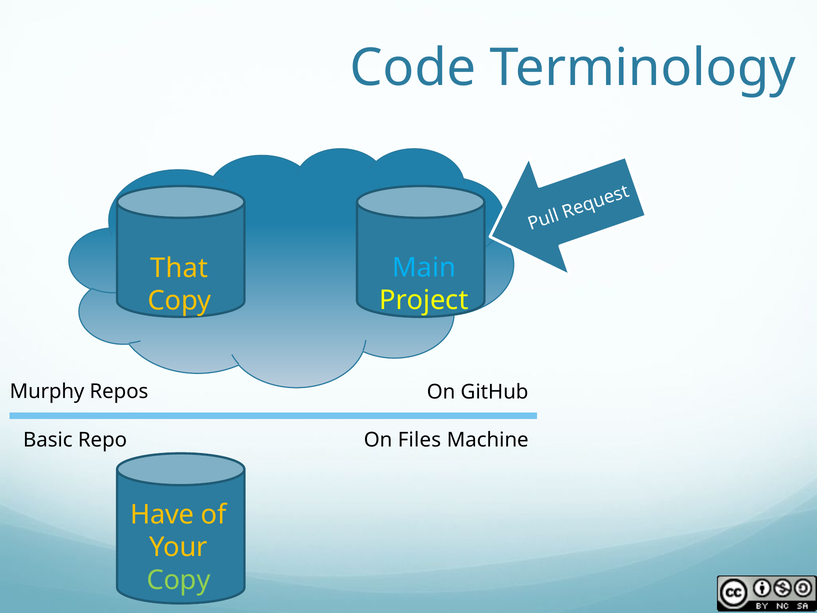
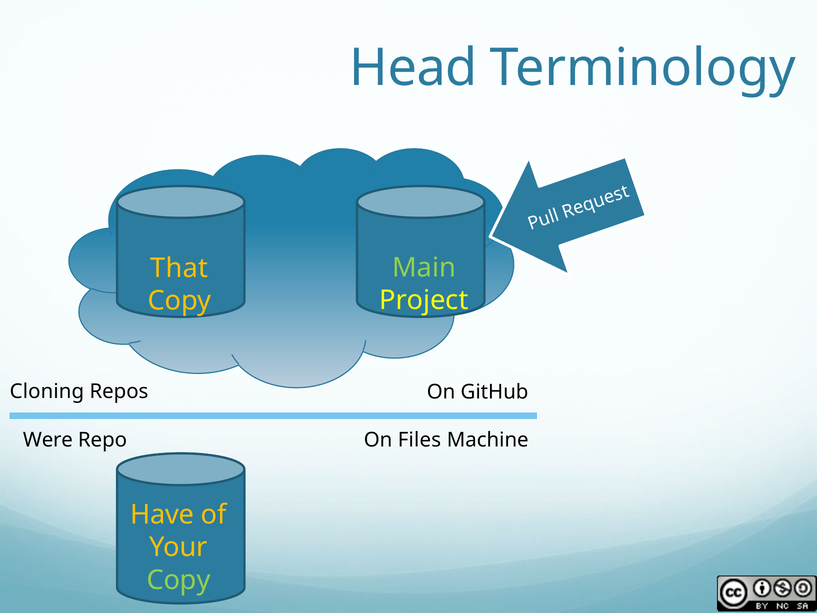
Code: Code -> Head (413, 68)
Main colour: light blue -> light green (424, 268)
Murphy: Murphy -> Cloning (47, 391)
Basic: Basic -> Were (48, 440)
